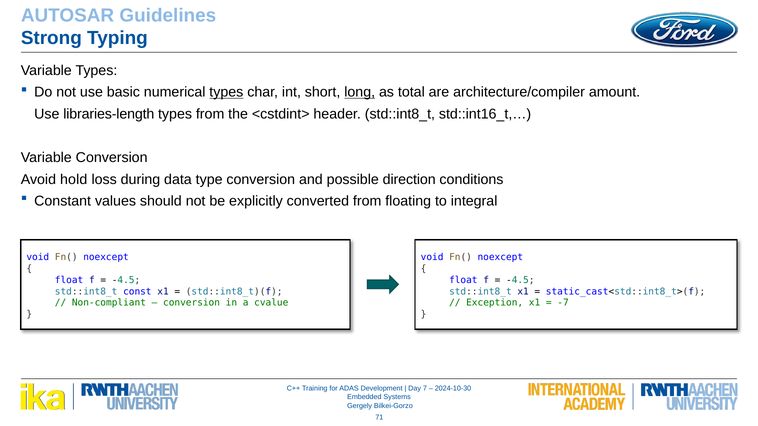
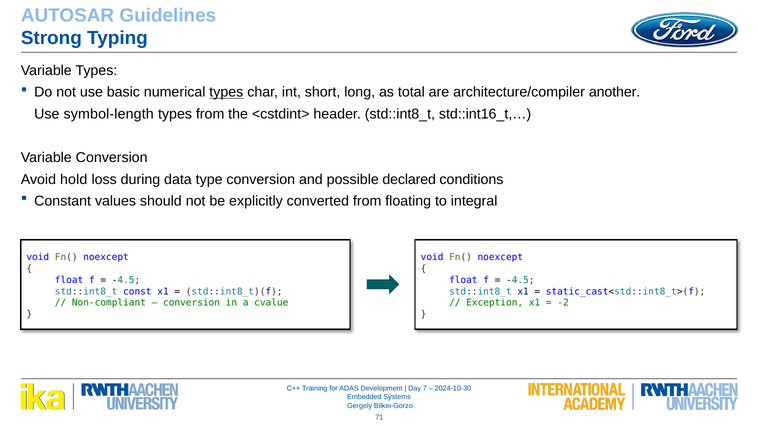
long underline: present -> none (360, 92)
amount: amount -> another (615, 92)
libraries-length: libraries-length -> symbol-length (109, 114)
direction: direction -> declared (409, 179)
-7: -7 -> -2 (563, 303)
